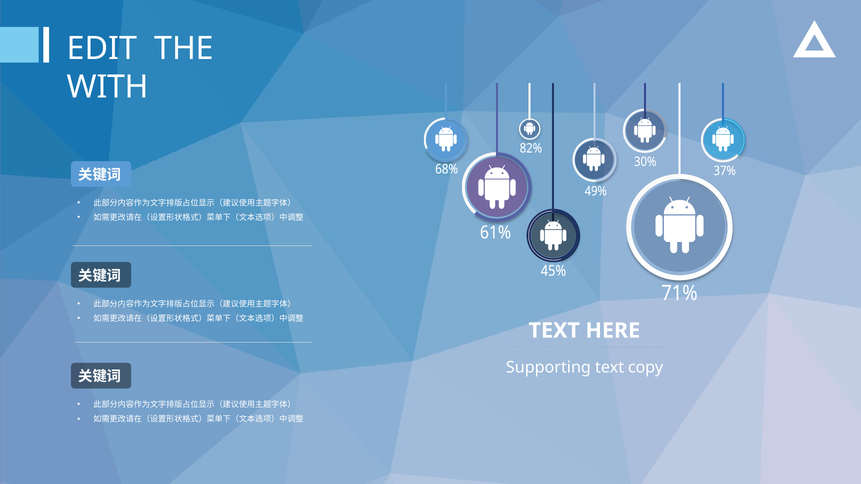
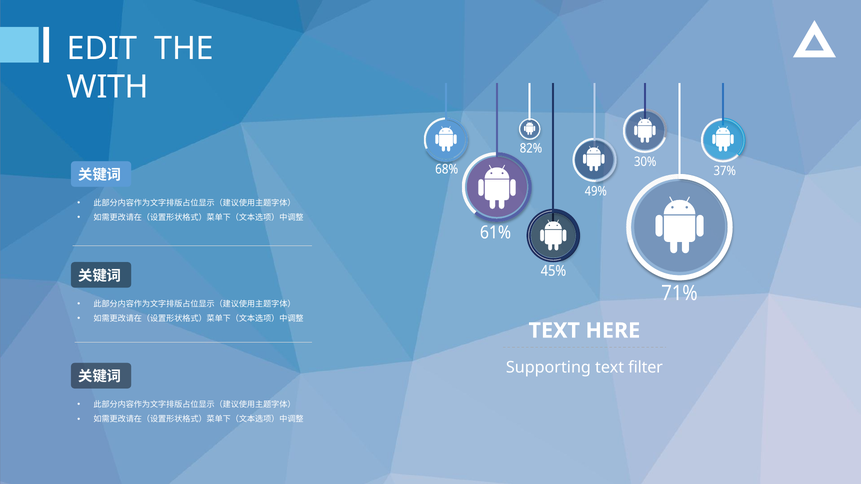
copy: copy -> filter (646, 368)
